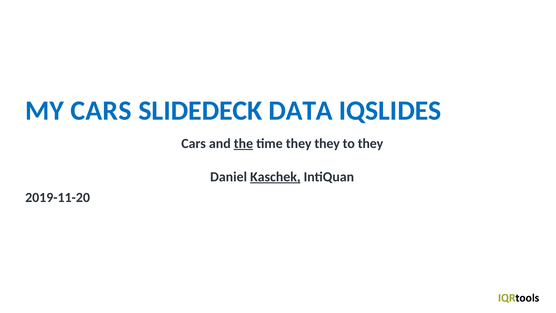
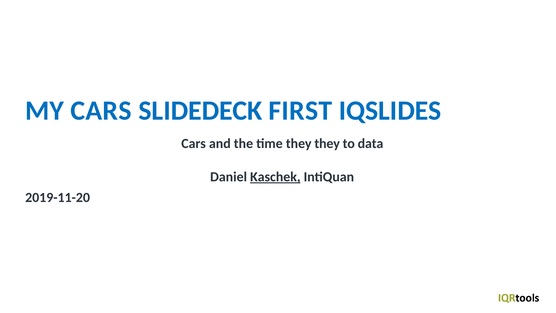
DATA: DATA -> FIRST (300, 111)
the underline: present -> none (243, 143)
to they: they -> data (371, 143)
